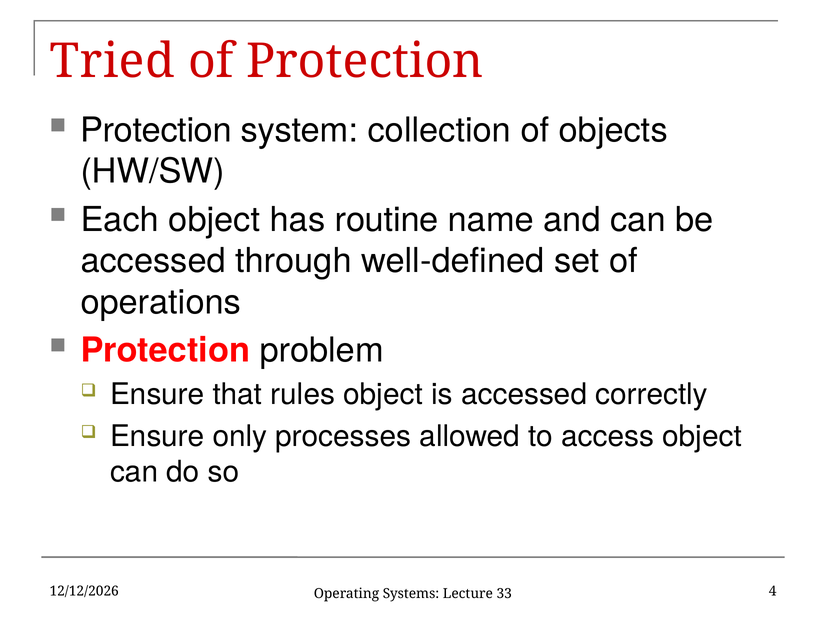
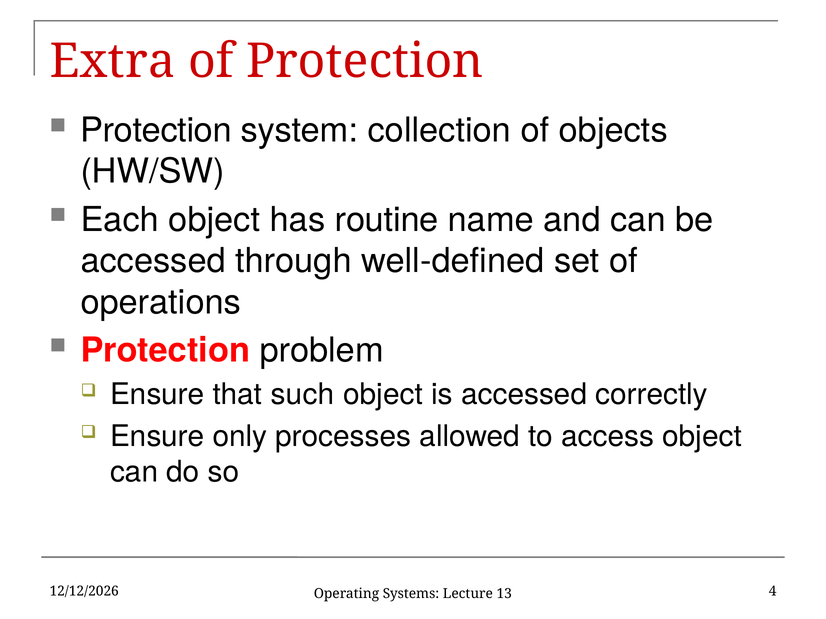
Tried: Tried -> Extra (112, 62)
rules: rules -> such (303, 395)
33: 33 -> 13 (504, 594)
